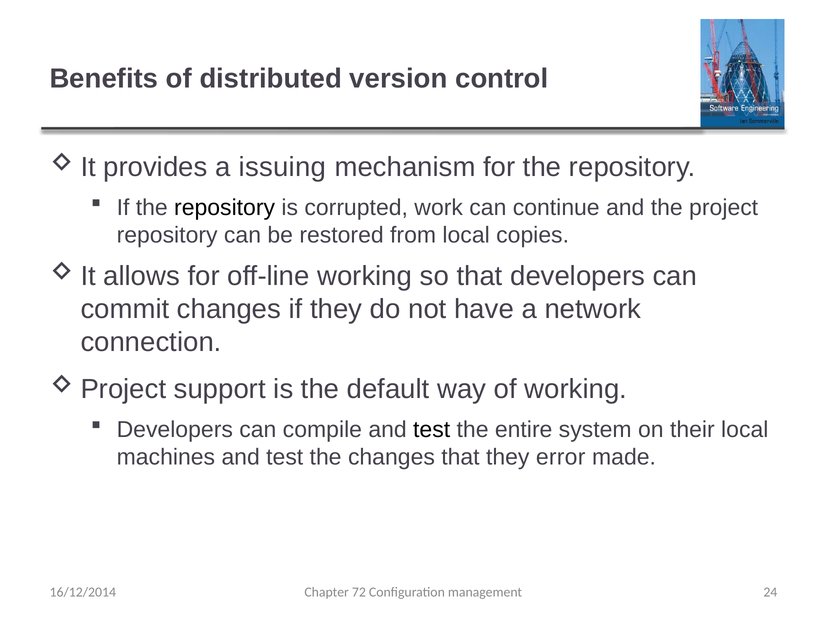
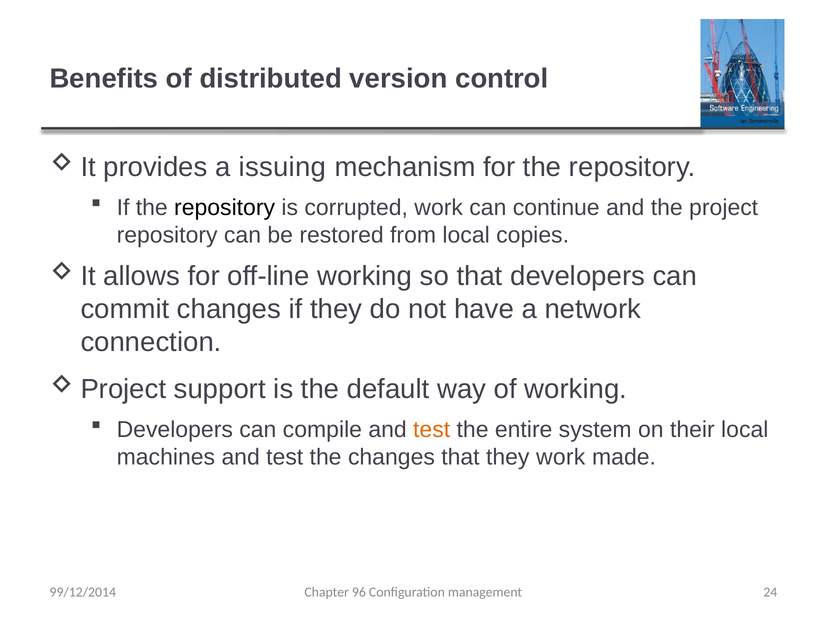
test colour: black -> orange (432, 430)
they error: error -> work (561, 457)
72: 72 -> 96 (359, 592)
16/12/2014: 16/12/2014 -> 99/12/2014 (83, 592)
